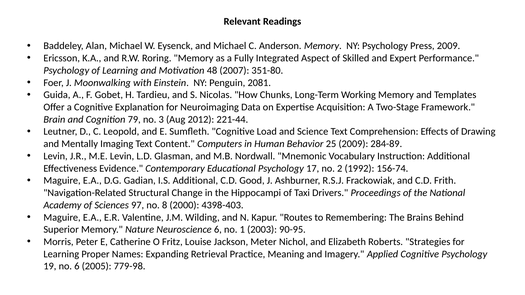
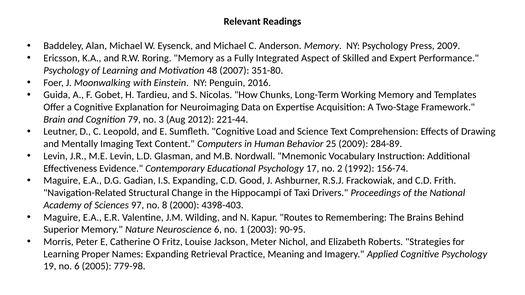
2081: 2081 -> 2016 (259, 83)
I.S Additional: Additional -> Expanding (195, 181)
